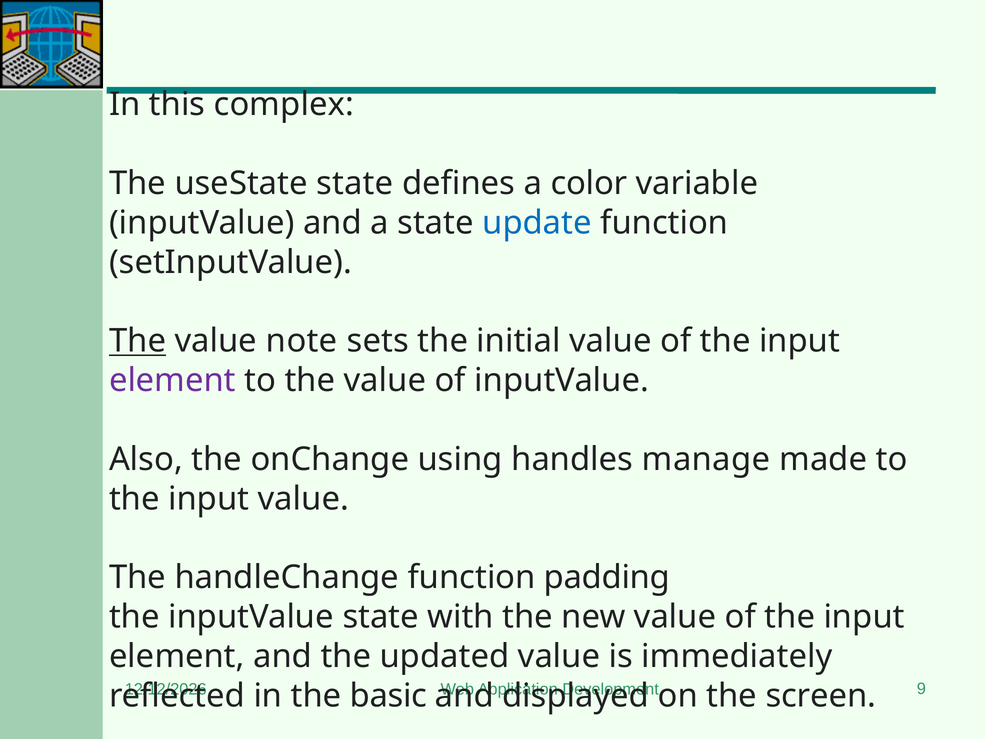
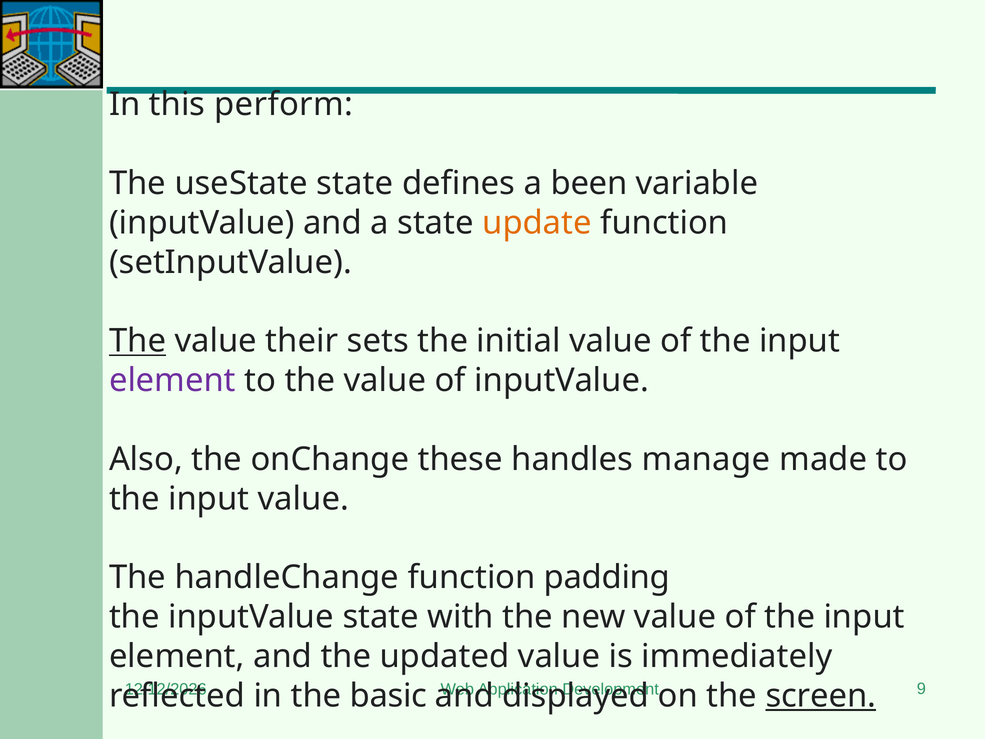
complex: complex -> perform (284, 105)
color: color -> been (589, 183)
update colour: blue -> orange (537, 223)
note: note -> their (302, 341)
using: using -> these (460, 459)
screen underline: none -> present (821, 696)
